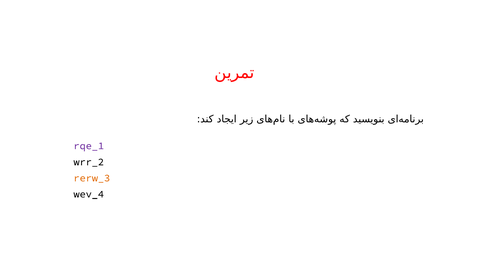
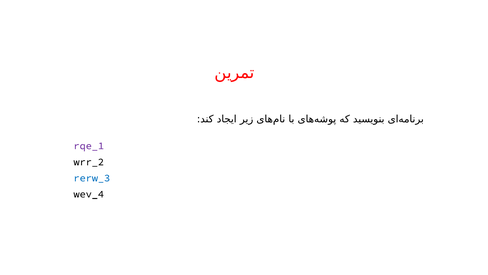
rerw_3 colour: orange -> blue (92, 178)
